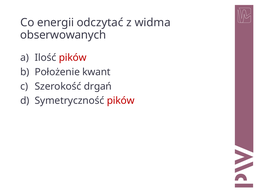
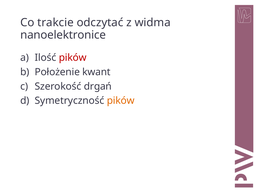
energii: energii -> trakcie (55, 23)
obserwowanych: obserwowanych -> nanoelektronice (63, 35)
pików colour: red -> orange (121, 101)
